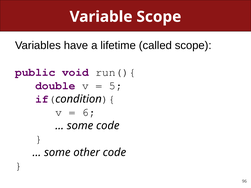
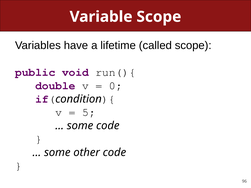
5: 5 -> 0 (116, 86)
6: 6 -> 5 (89, 112)
